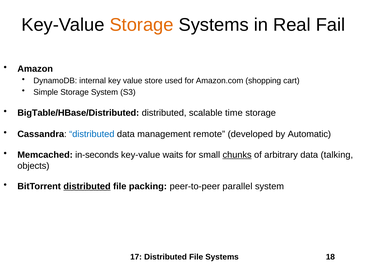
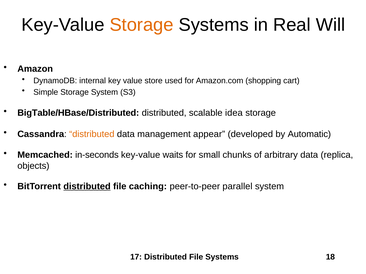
Fail: Fail -> Will (331, 25)
time: time -> idea (234, 113)
distributed colour: blue -> orange (92, 134)
remote: remote -> appear (209, 134)
chunks underline: present -> none (237, 155)
talking: talking -> replica (337, 155)
packing: packing -> caching (148, 187)
